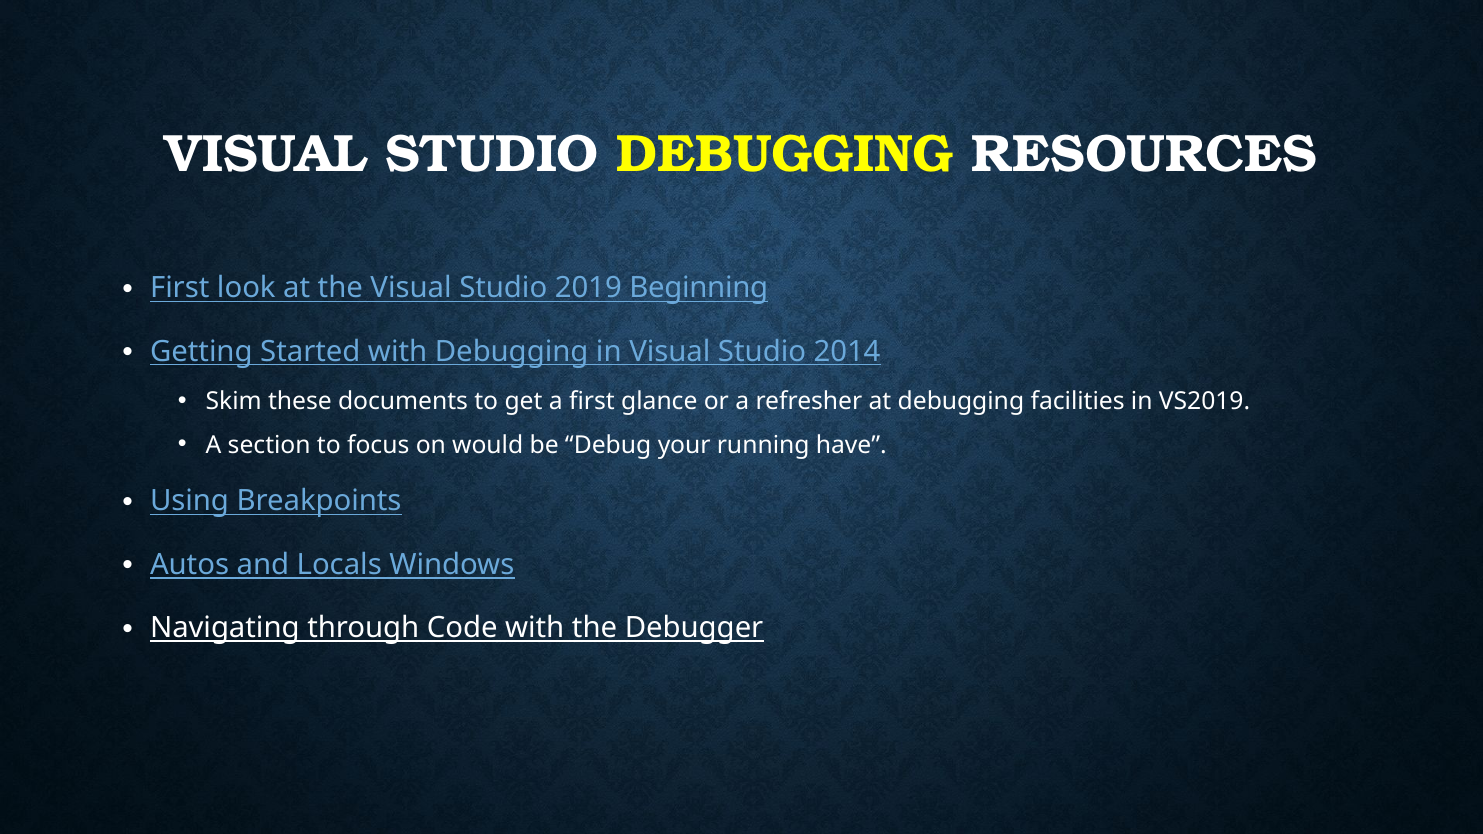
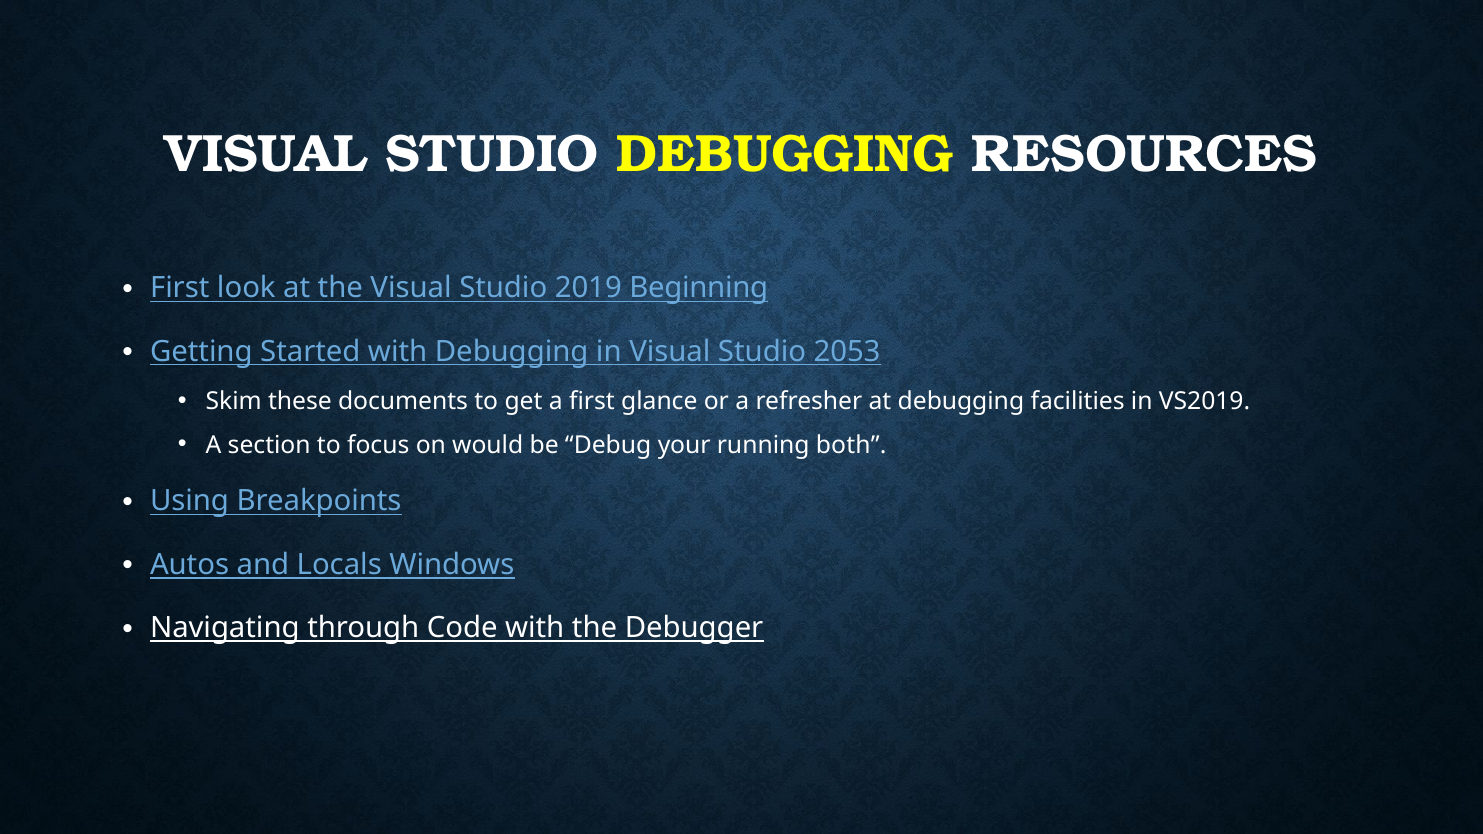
2014: 2014 -> 2053 (847, 351)
have: have -> both (851, 445)
